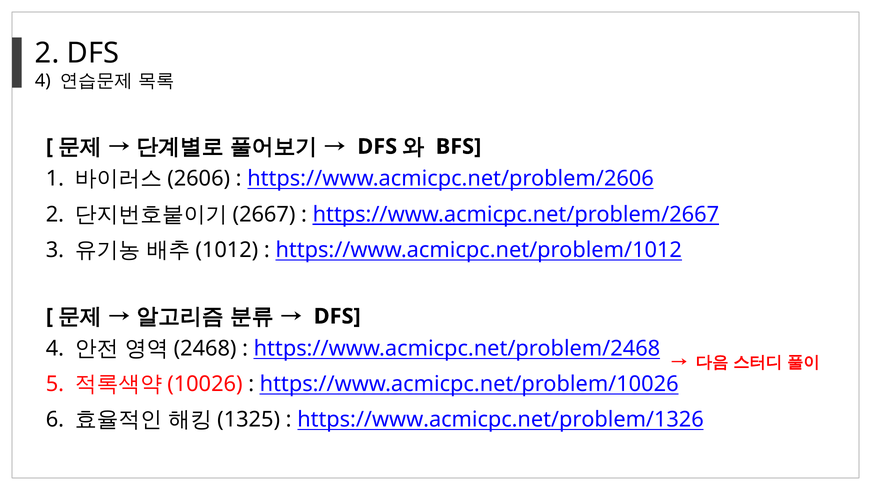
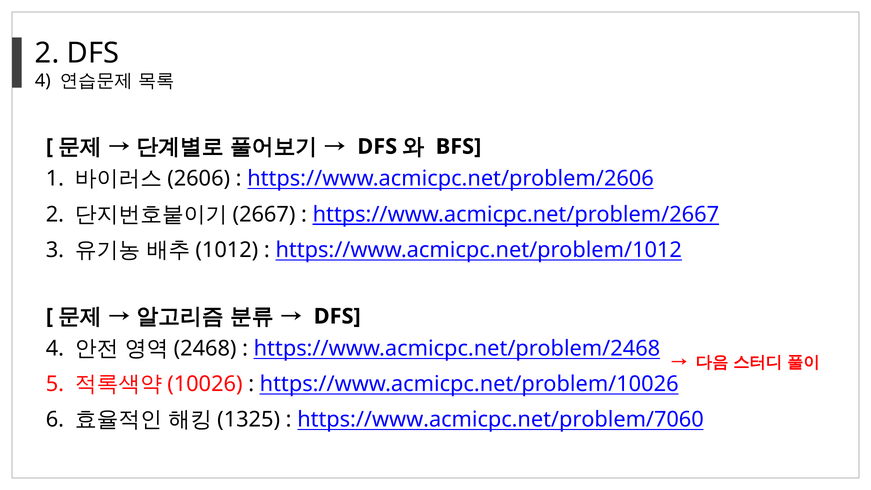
https://www.acmicpc.net/problem/1326: https://www.acmicpc.net/problem/1326 -> https://www.acmicpc.net/problem/7060 (501, 420)
